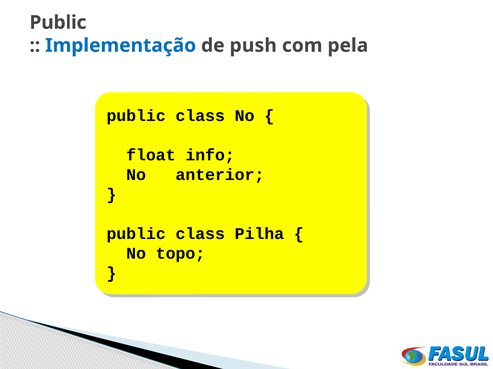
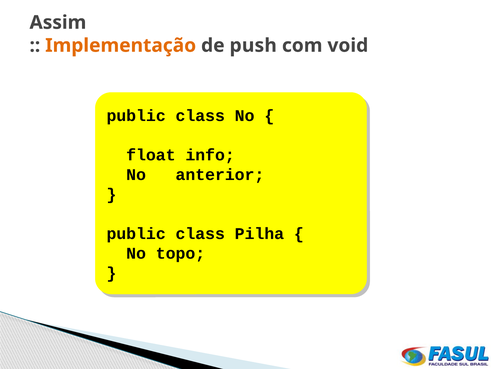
Public: Public -> Assim (58, 23)
Implementação colour: blue -> orange (121, 46)
pela: pela -> void (348, 46)
